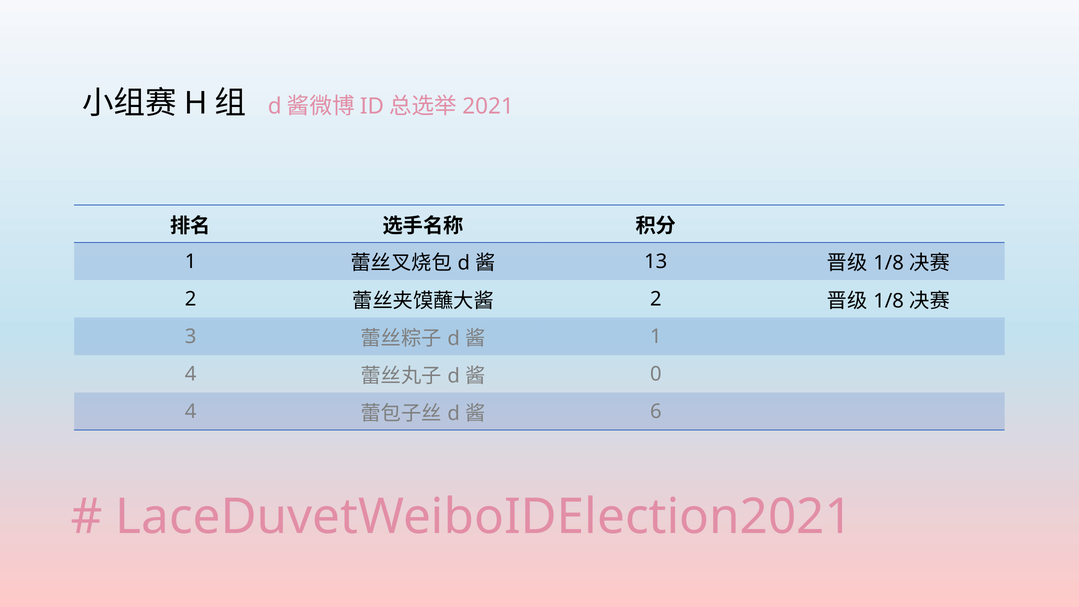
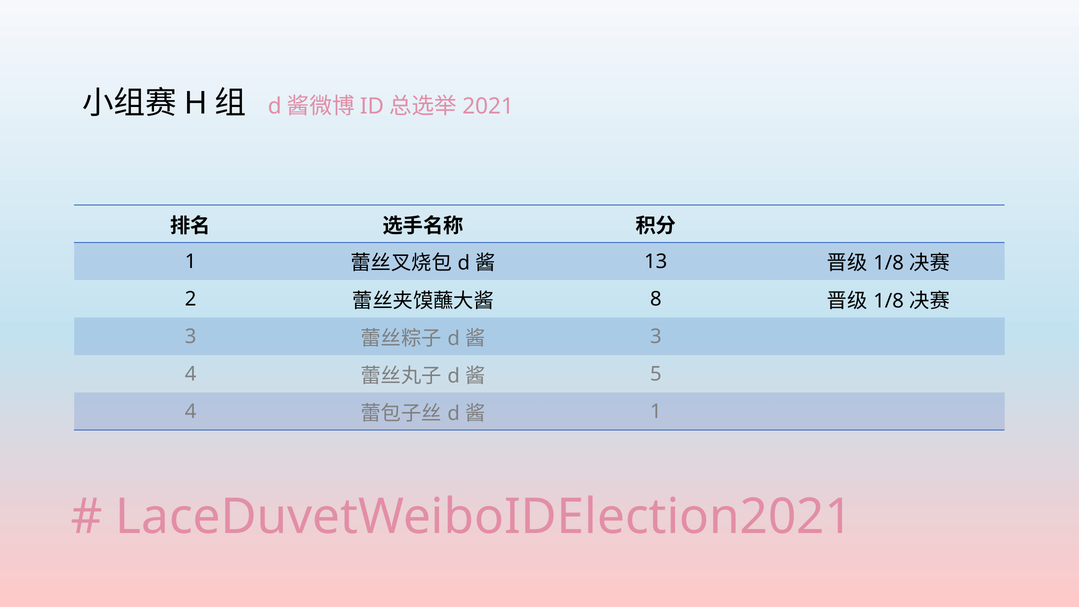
2: 2 -> 8 (656, 299)
1: 1 -> 3 (656, 336)
0: 0 -> 5 (656, 374)
6: 6 -> 1 (656, 411)
